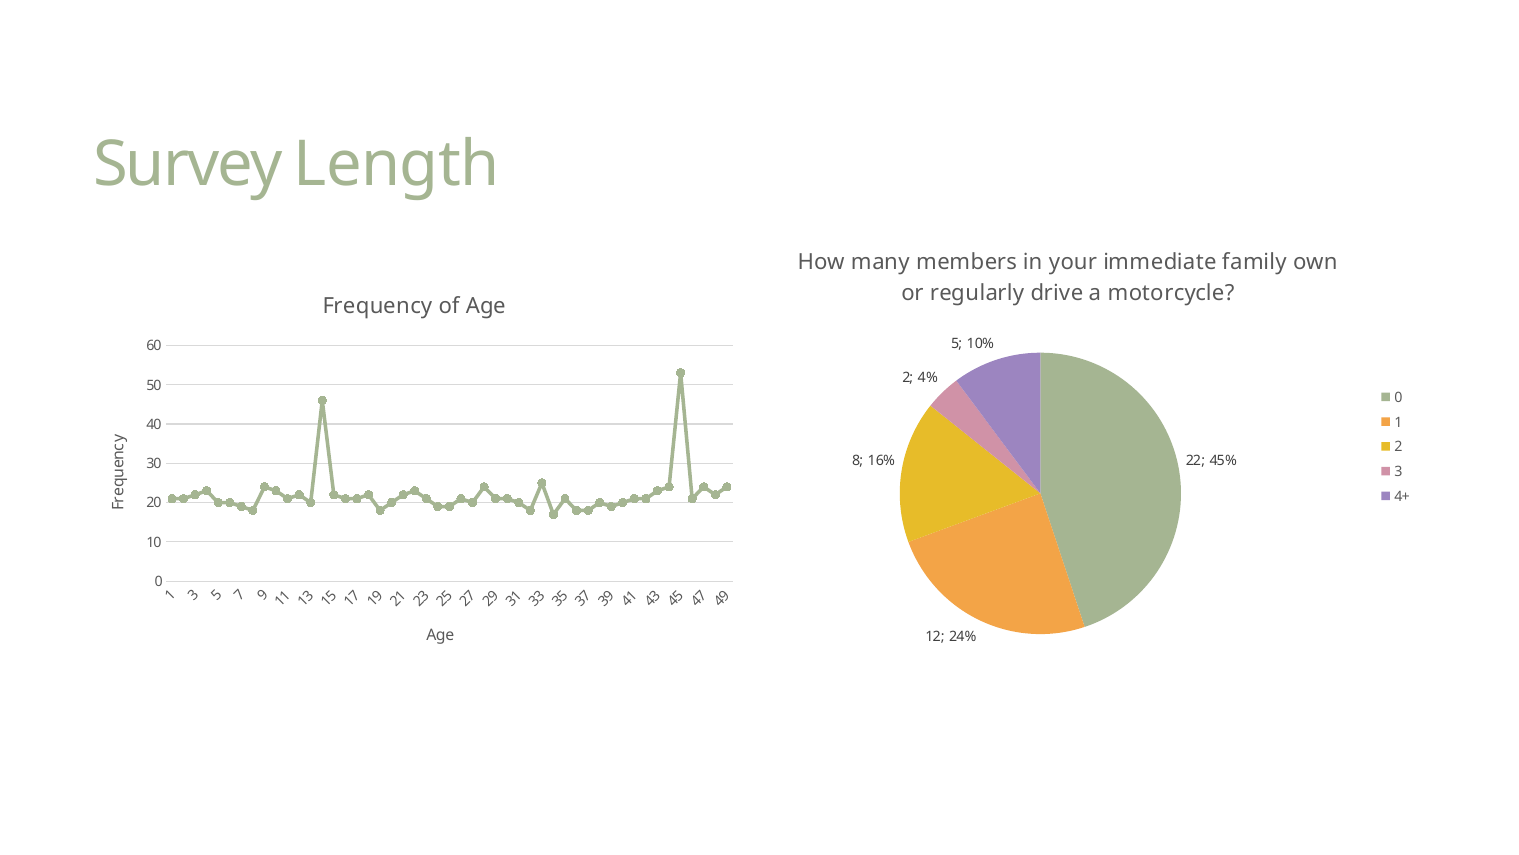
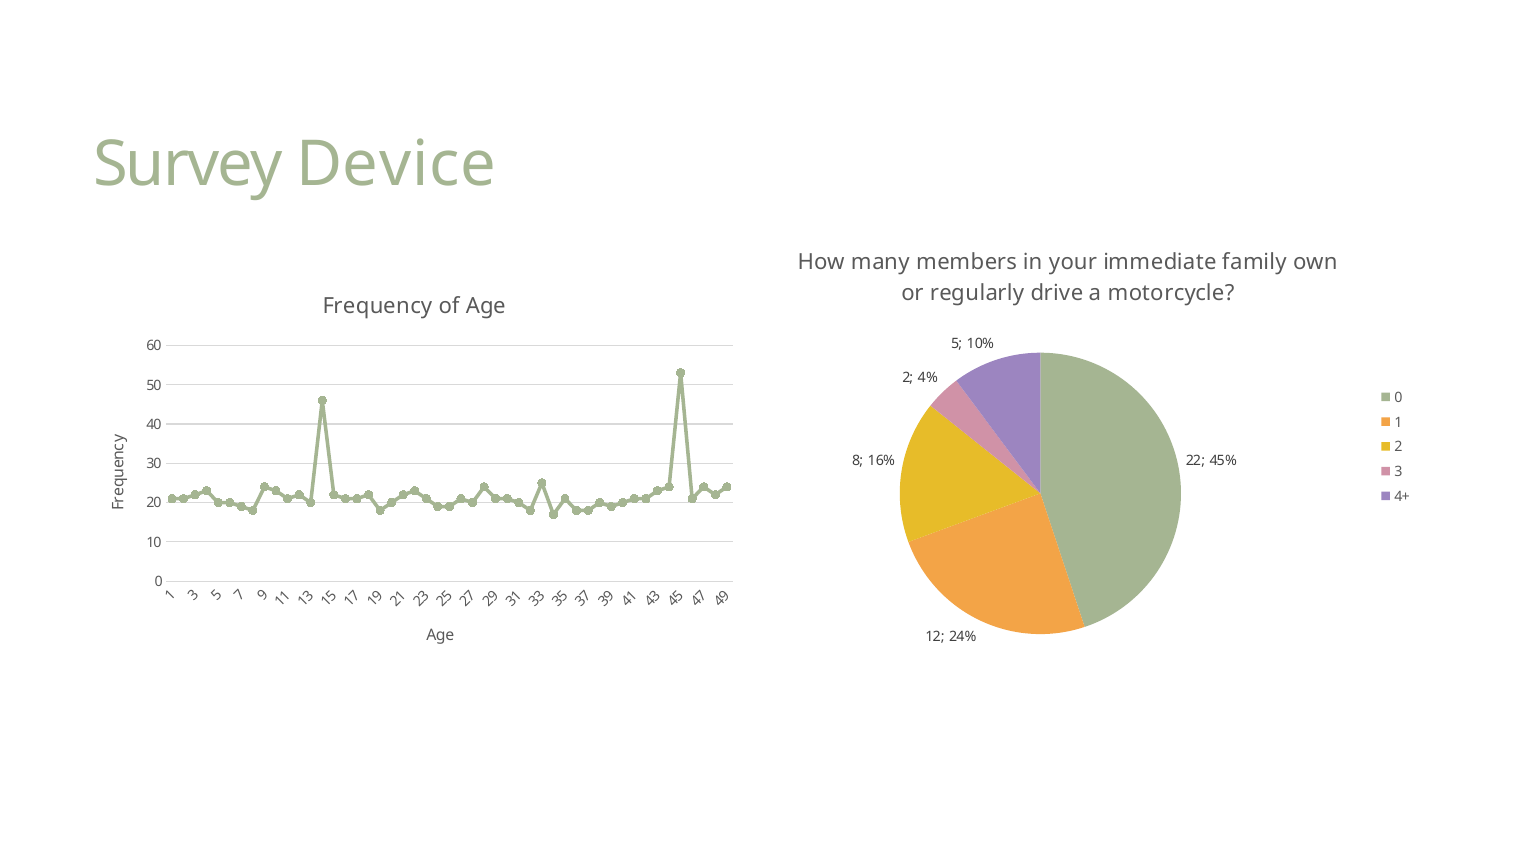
Length: Length -> Device (396, 164)
